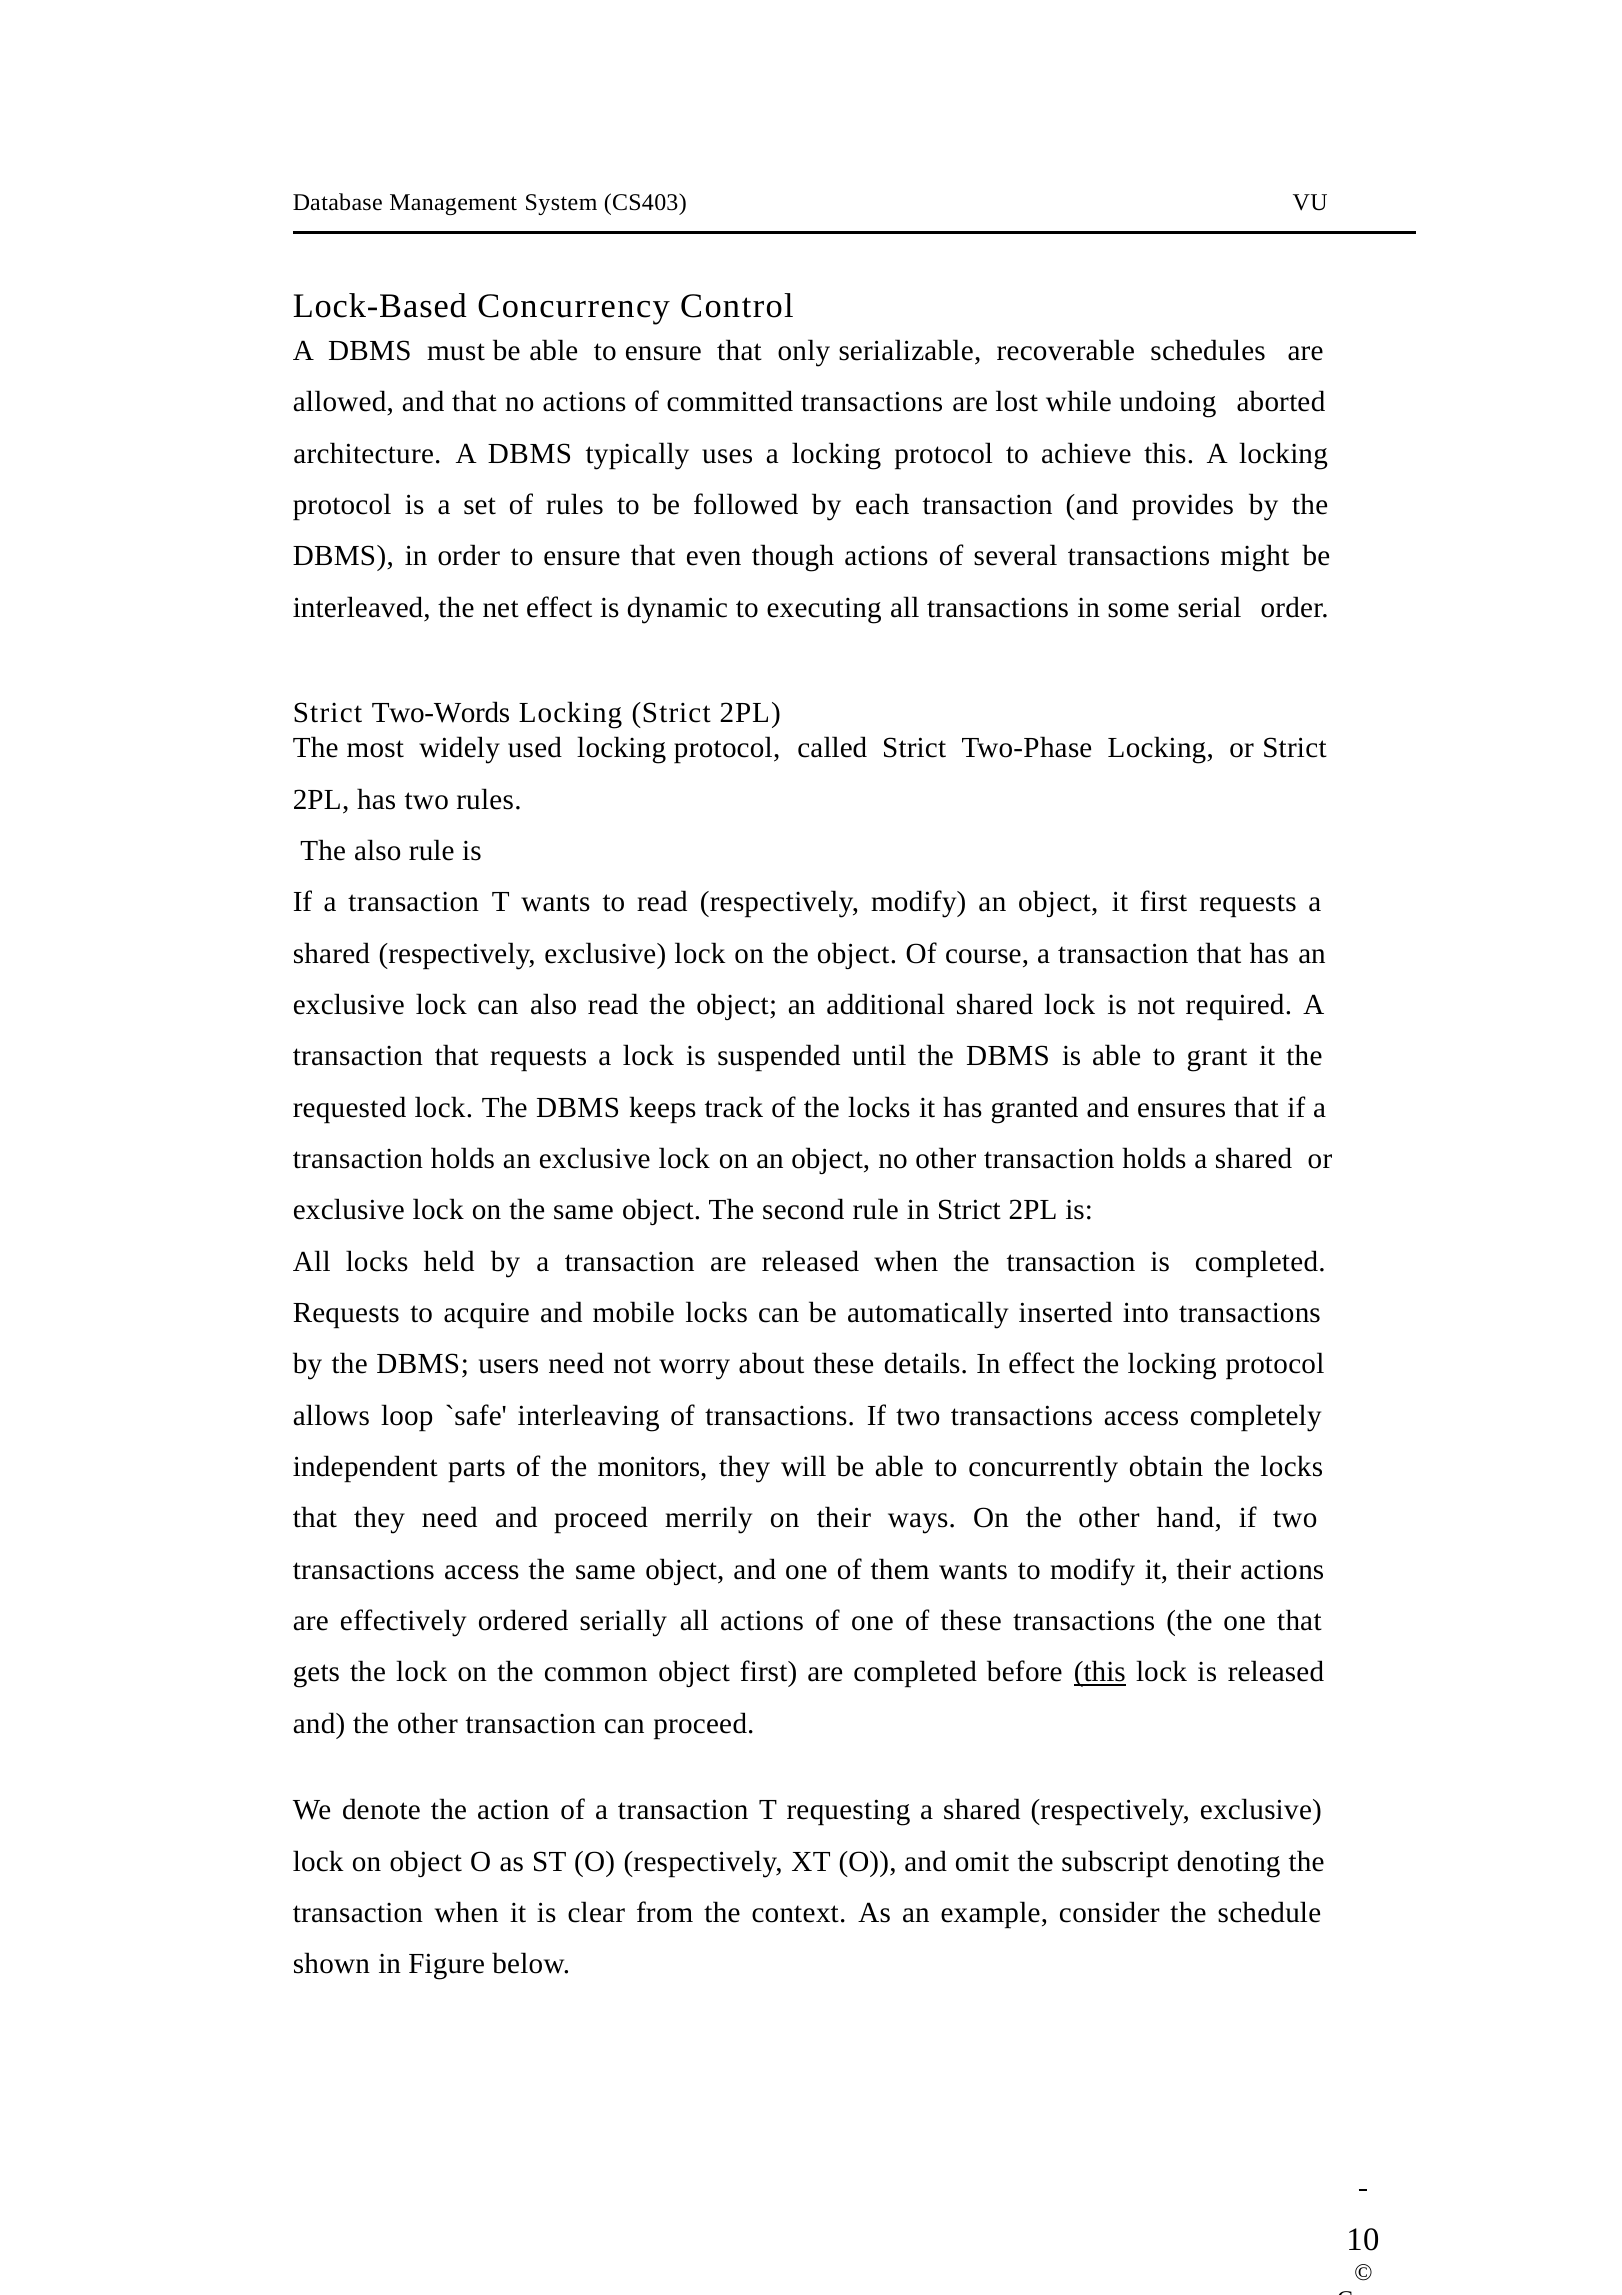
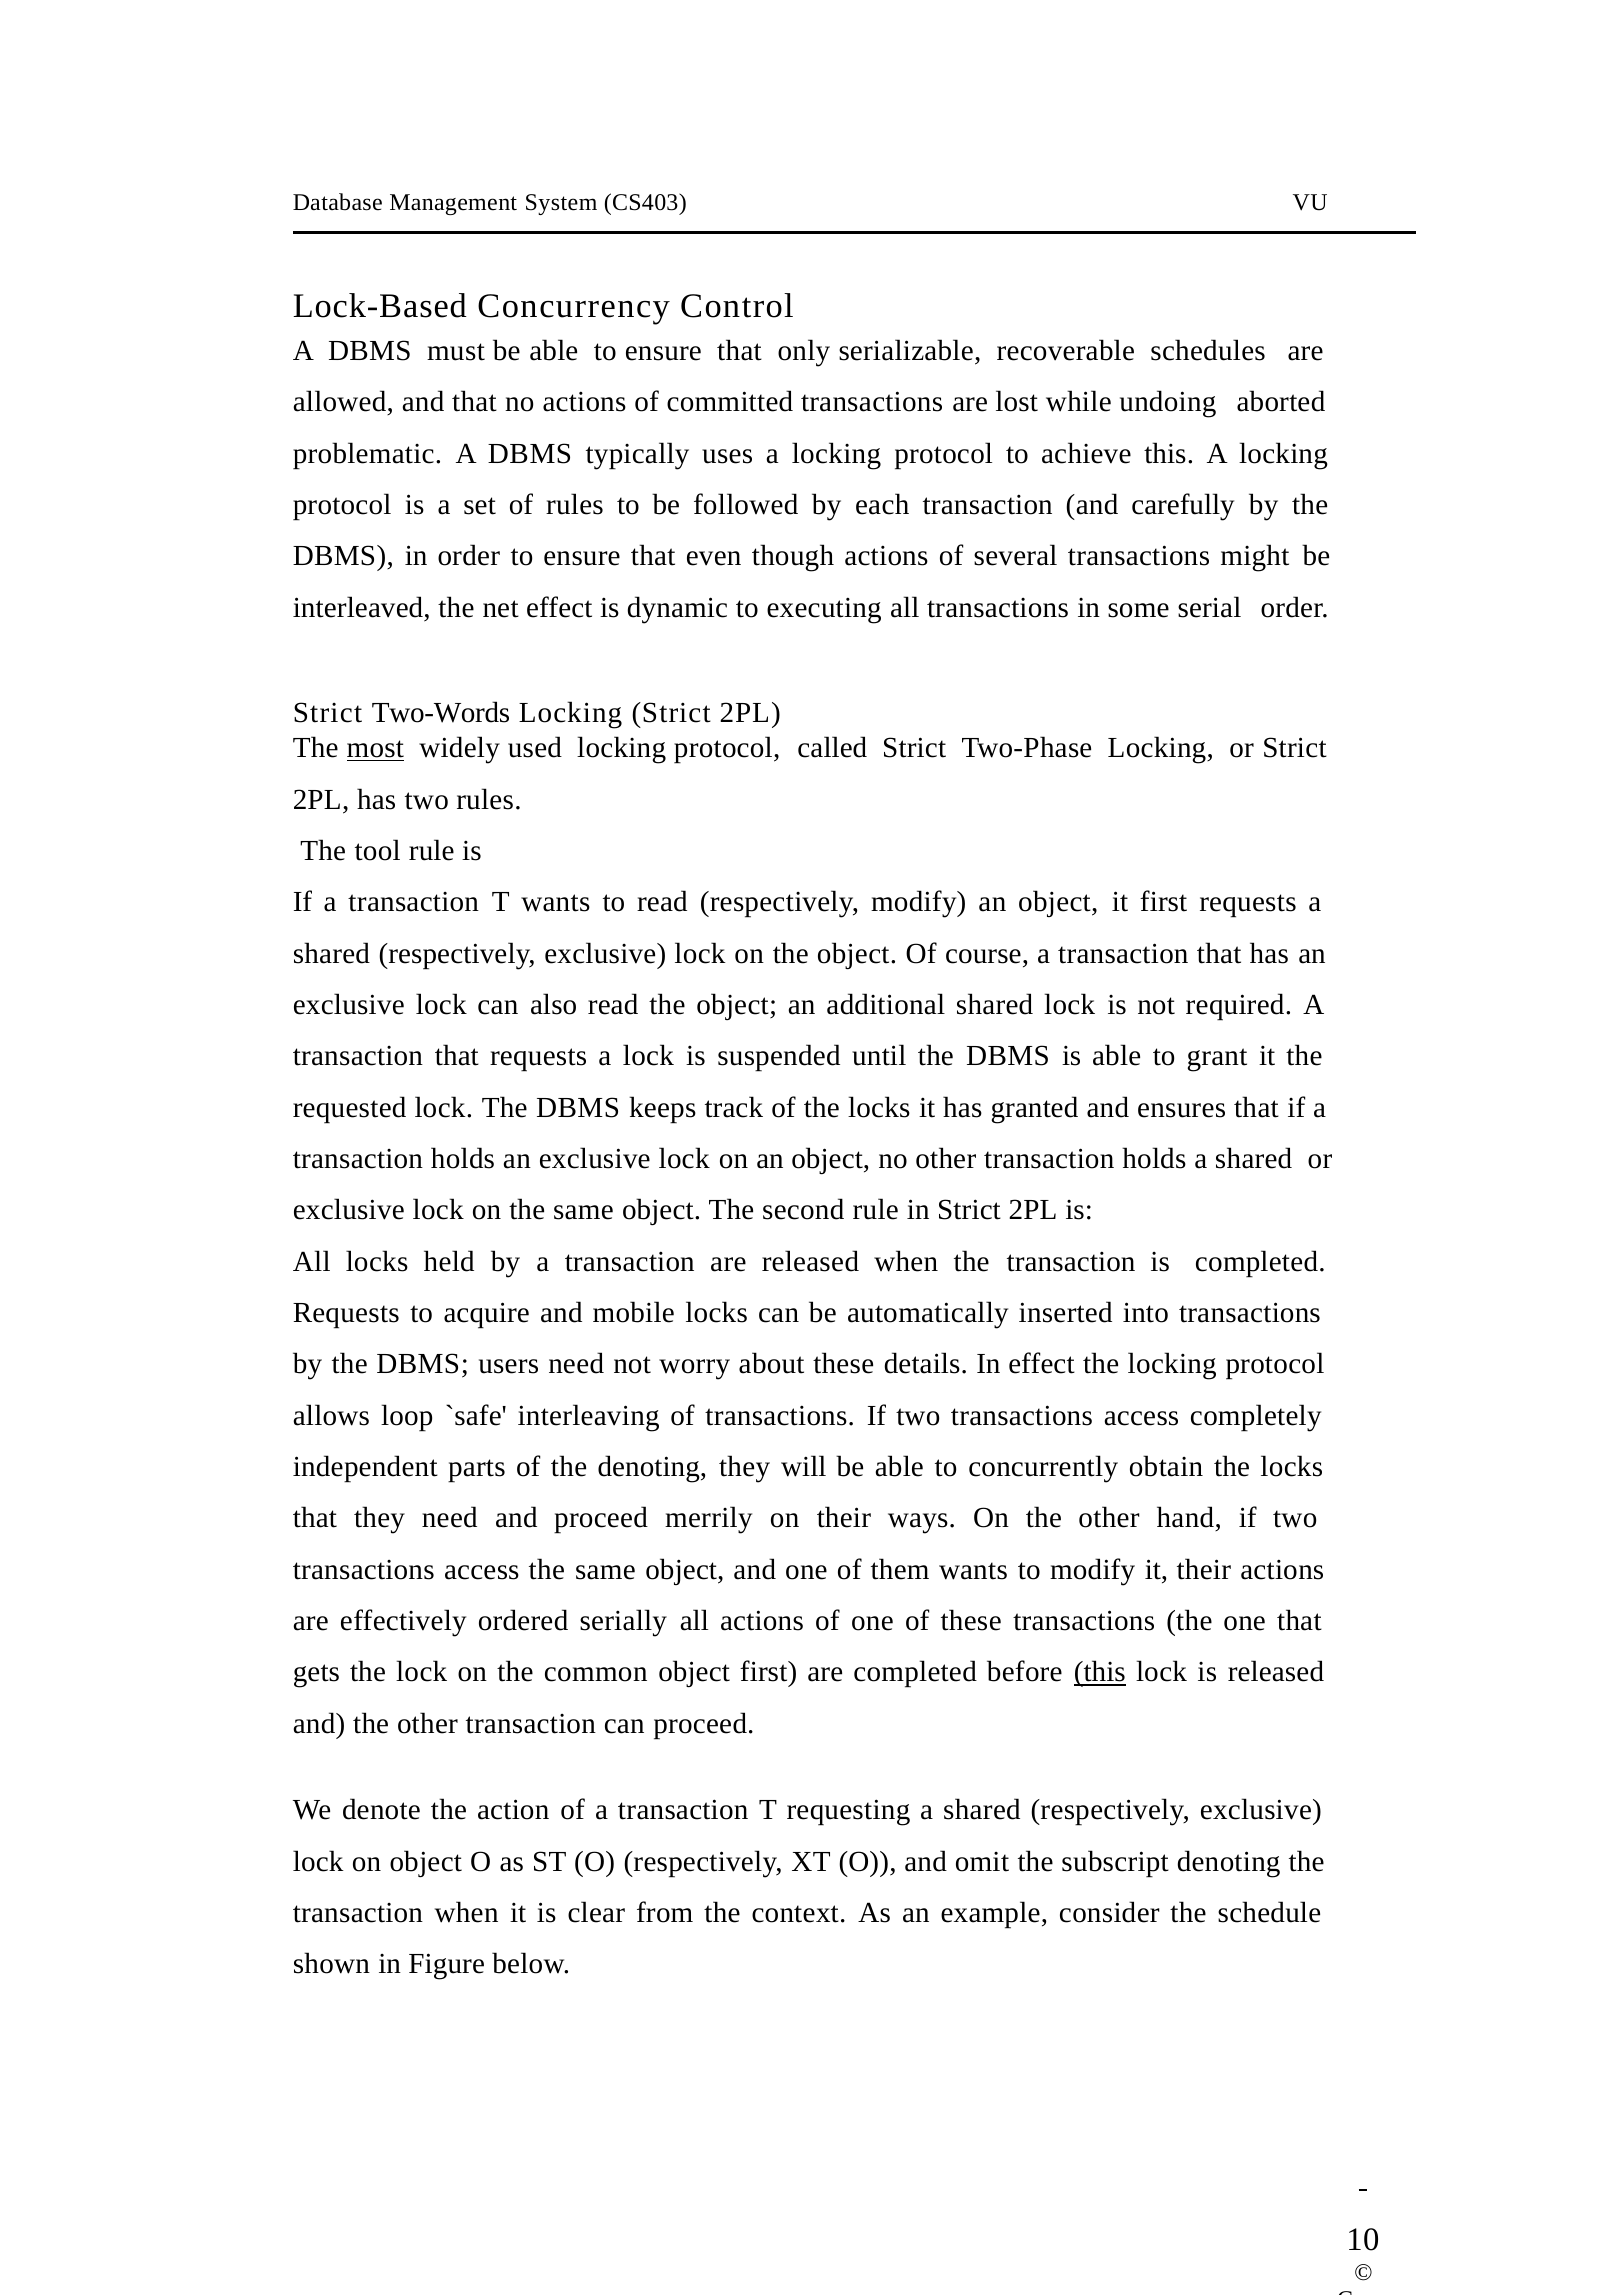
architecture: architecture -> problematic (367, 454)
provides: provides -> carefully (1183, 505)
most underline: none -> present (375, 748)
The also: also -> tool (378, 851)
the monitors: monitors -> denoting (652, 1467)
